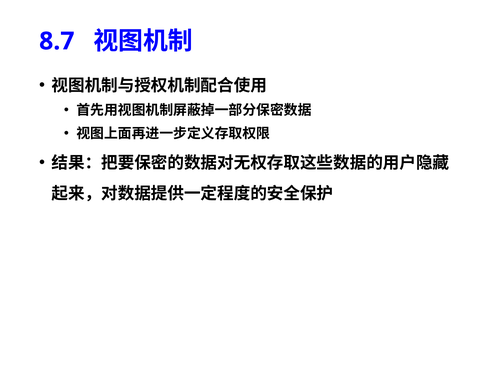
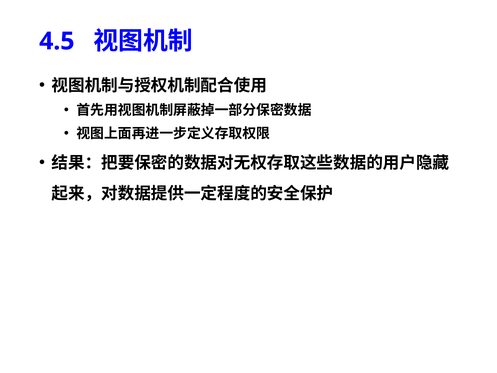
8.7: 8.7 -> 4.5 (57, 41)
